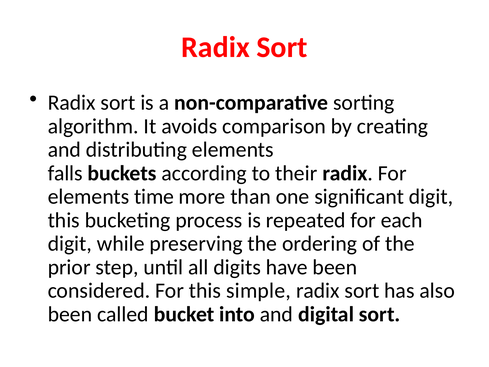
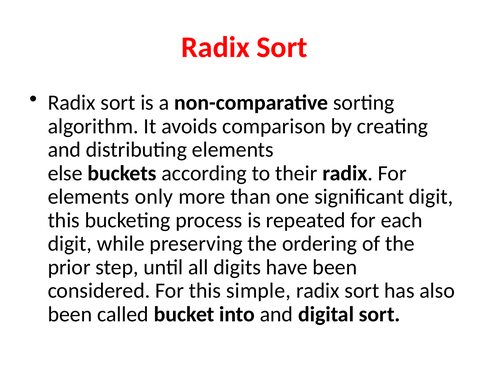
falls: falls -> else (65, 173)
time: time -> only (154, 197)
